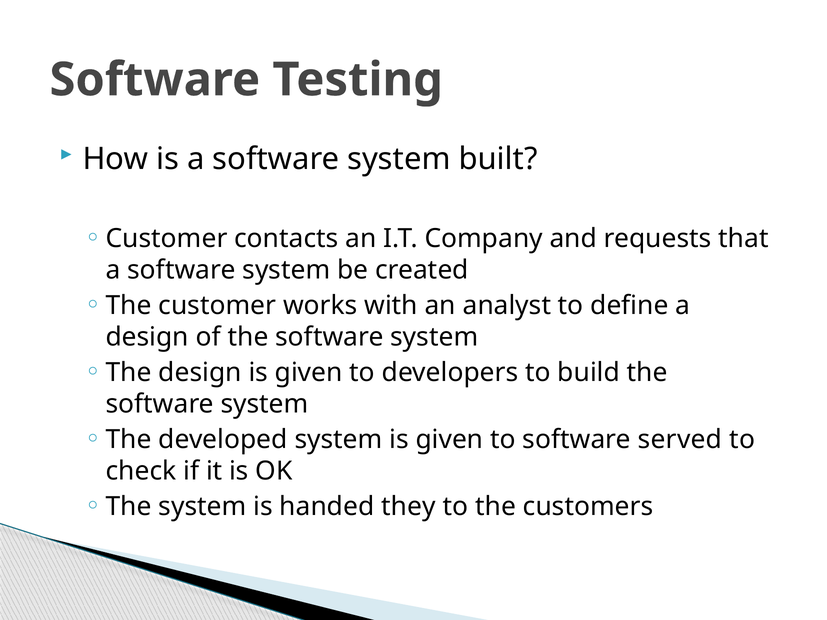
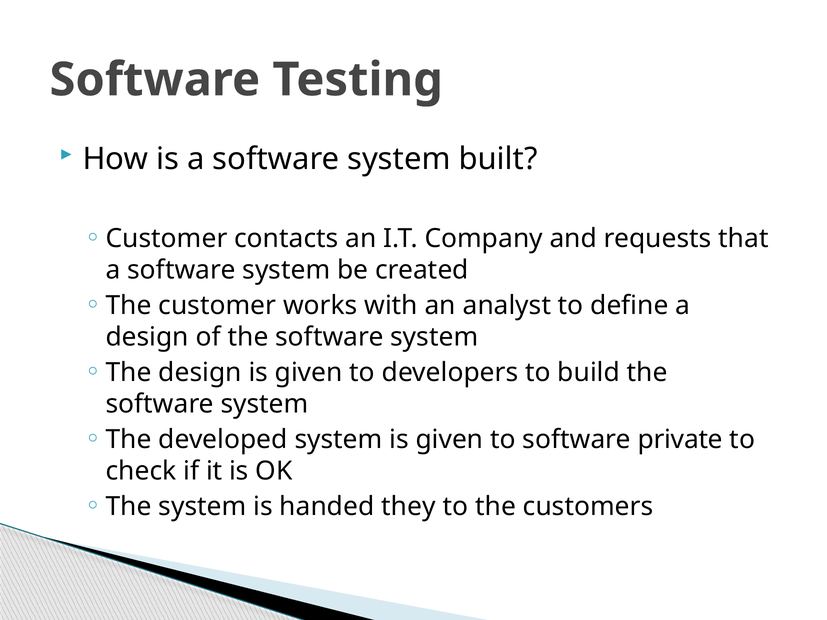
served: served -> private (680, 440)
